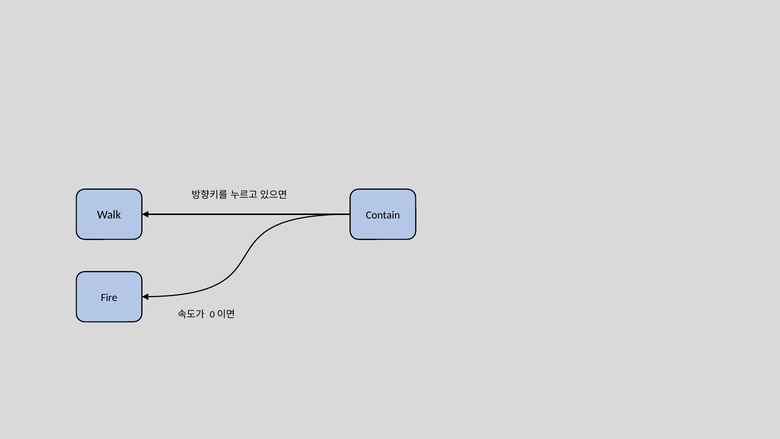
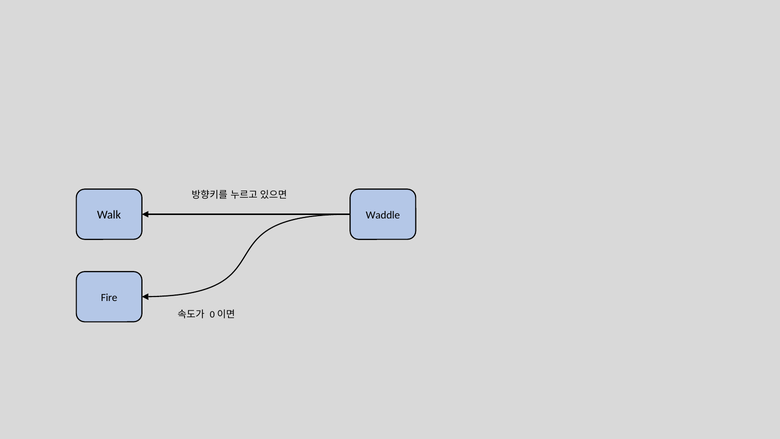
Contain: Contain -> Waddle (383, 215)
